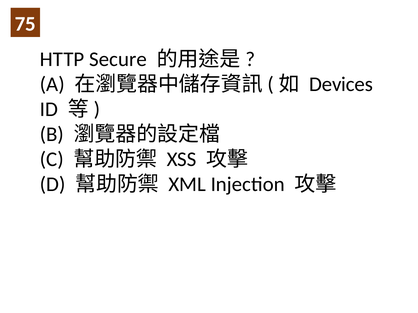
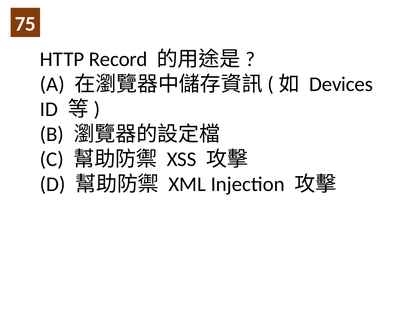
Secure: Secure -> Record (118, 59)
